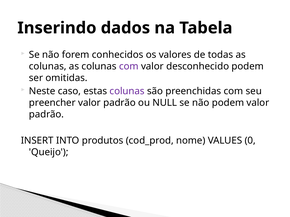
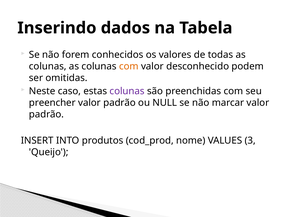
com colour: purple -> orange (129, 66)
não podem: podem -> marcar (228, 103)
0: 0 -> 3 (250, 141)
